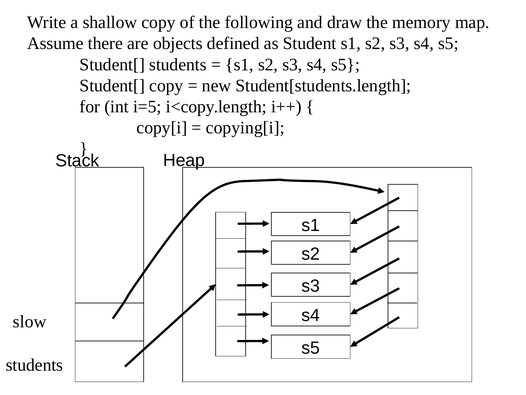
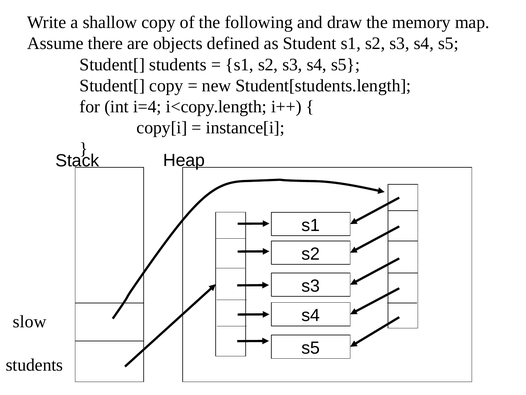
i=5: i=5 -> i=4 (147, 107)
copying[i: copying[i -> instance[i (245, 128)
